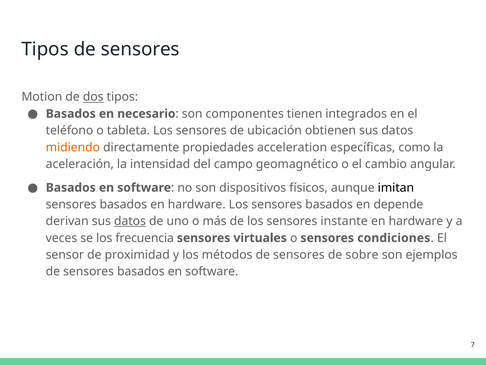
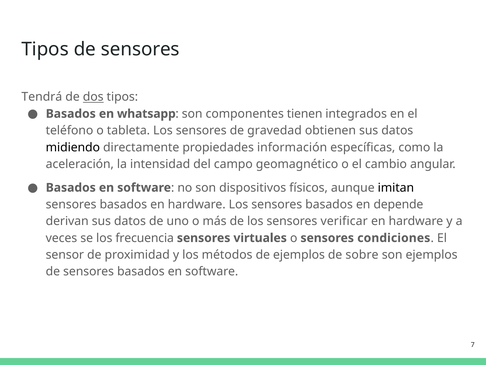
Motion: Motion -> Tendrá (42, 97)
necesario: necesario -> whatsapp (146, 114)
ubicación: ubicación -> gravedad (274, 130)
midiendo colour: orange -> black (73, 147)
acceleration: acceleration -> información (292, 147)
datos underline: present -> none (130, 221)
instante: instante -> verificar (344, 221)
sensores: sensores -> ejemplos (299, 254)
